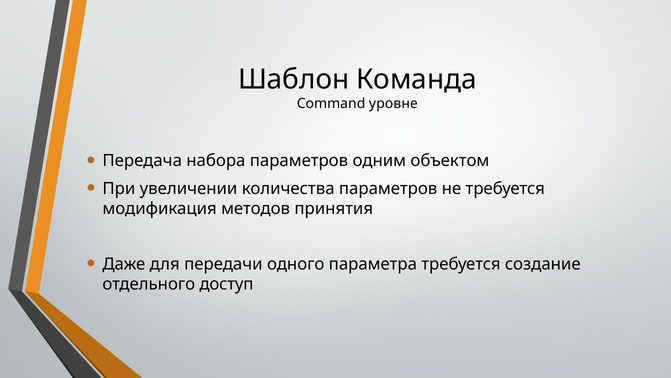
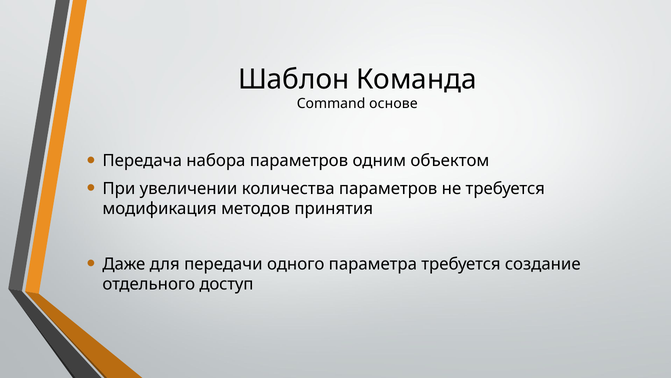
уровне: уровне -> основе (393, 104)
